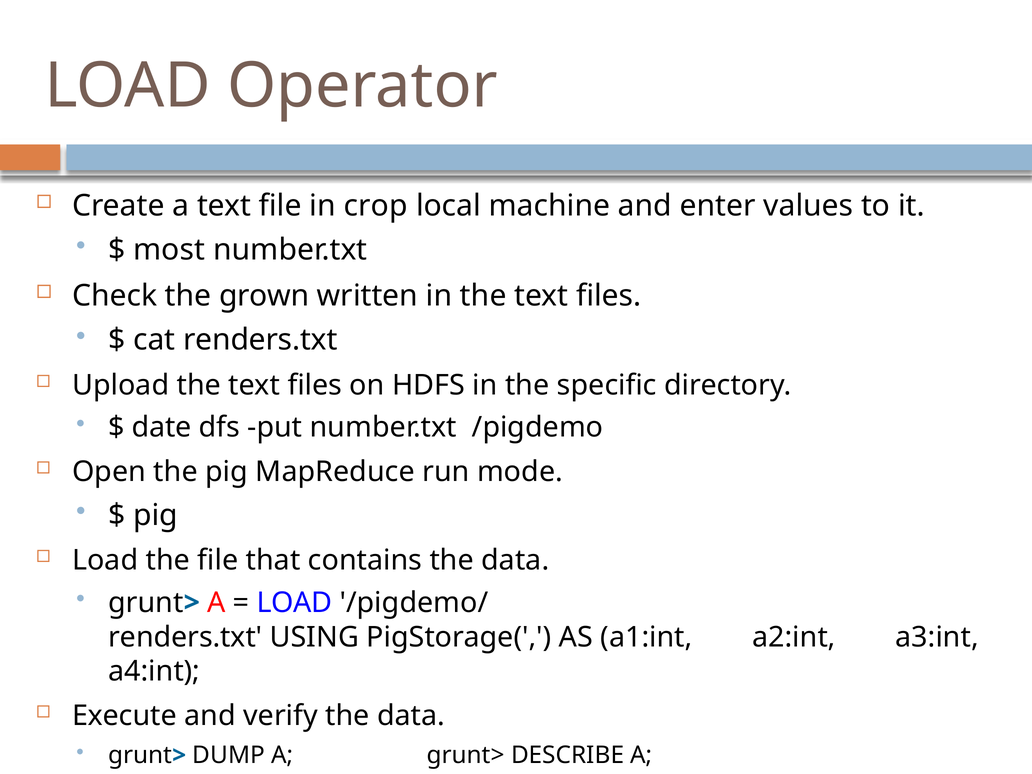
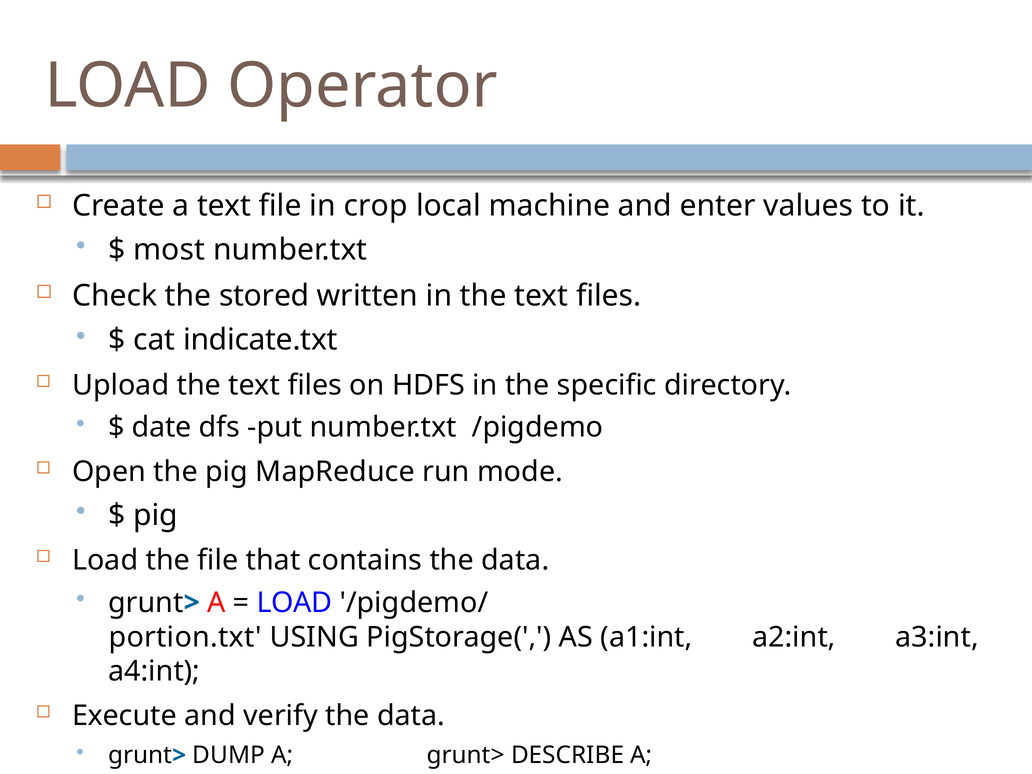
grown: grown -> stored (264, 296)
cat renders.txt: renders.txt -> indicate.txt (260, 340)
renders.txt: renders.txt -> portion.txt (185, 637)
